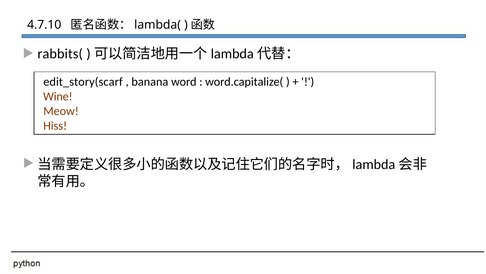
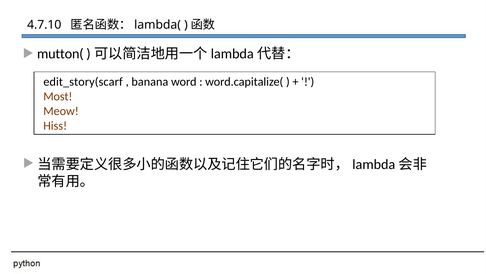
rabbits(: rabbits( -> mutton( (60, 54)
Wine: Wine -> Most (58, 96)
